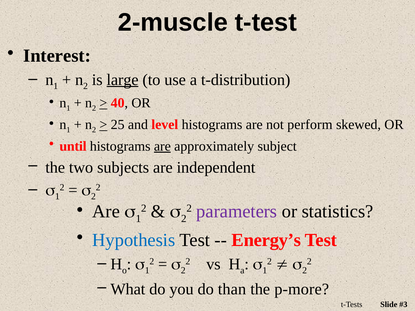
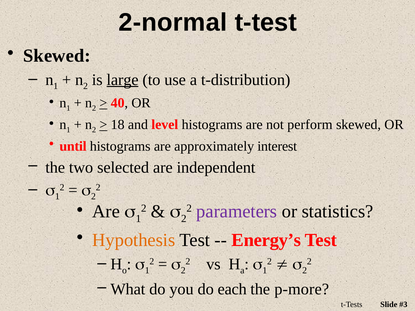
2-muscle: 2-muscle -> 2-normal (173, 23)
Interest: Interest -> Skewed (57, 56)
25: 25 -> 18 (118, 125)
are underline: present -> none (162, 146)
subject: subject -> interest (277, 146)
subjects: subjects -> selected (123, 168)
Hypothesis colour: blue -> orange (134, 240)
than: than -> each (232, 290)
